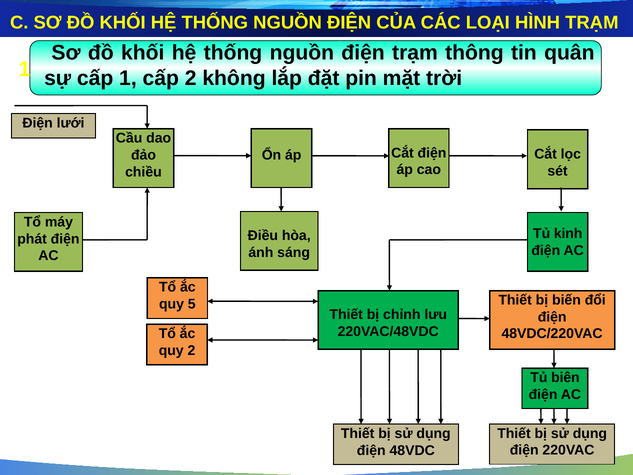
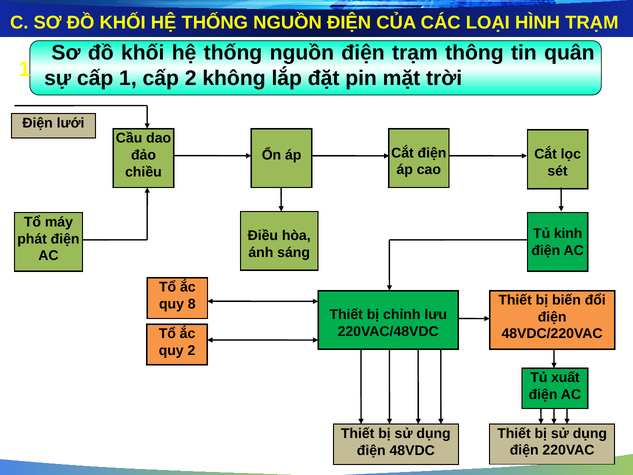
5: 5 -> 8 (192, 304)
biên: biên -> xuất (565, 377)
